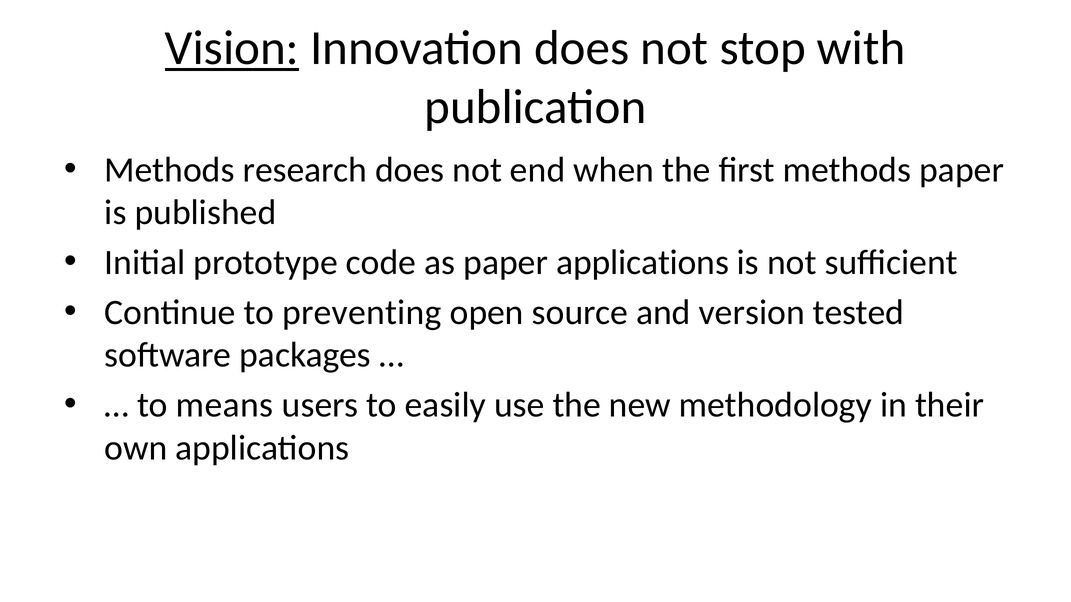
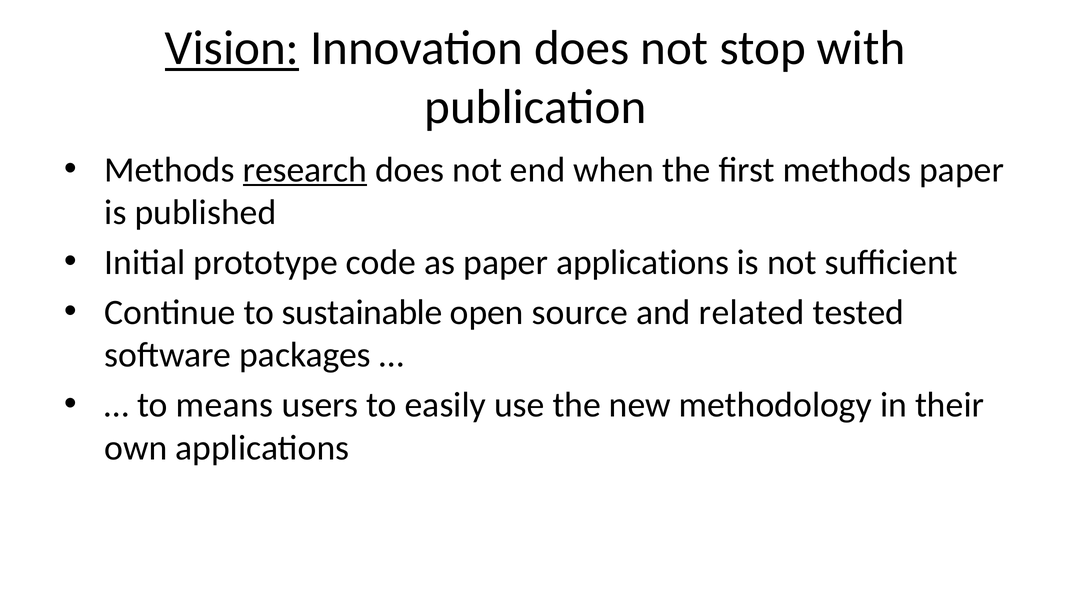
research underline: none -> present (305, 170)
preventing: preventing -> sustainable (362, 313)
version: version -> related (752, 313)
